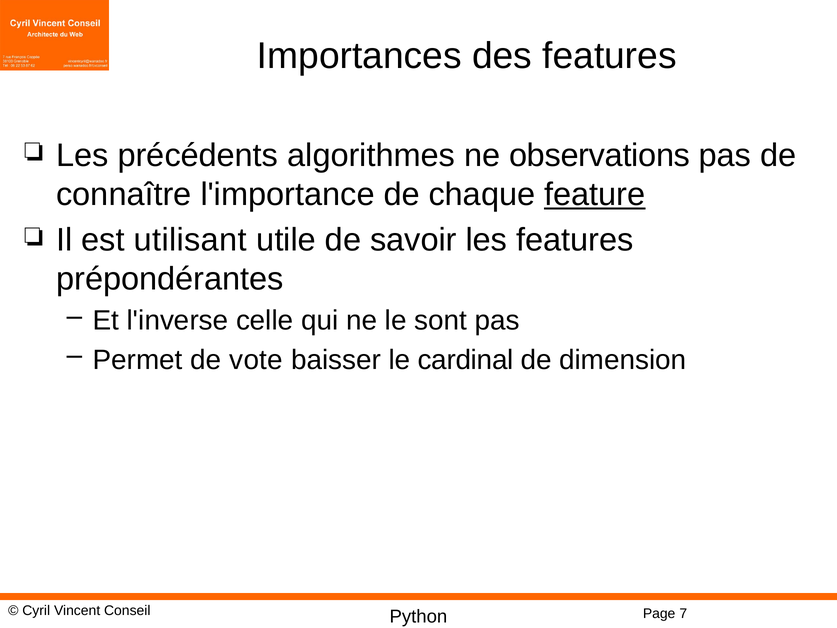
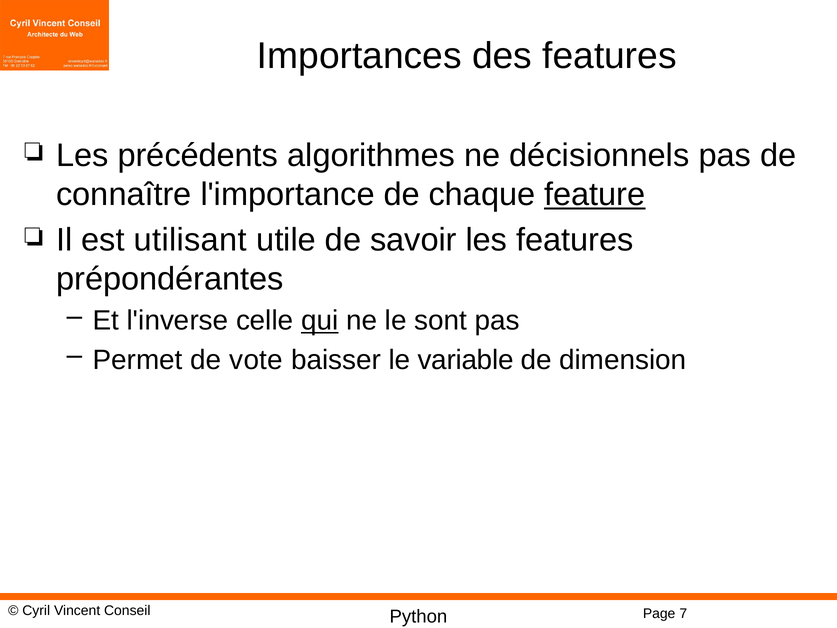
observations: observations -> décisionnels (599, 155)
qui underline: none -> present (320, 321)
cardinal: cardinal -> variable (466, 360)
